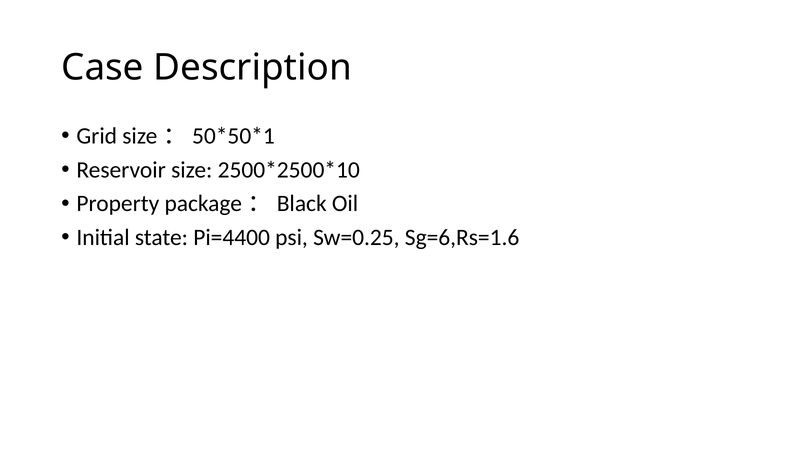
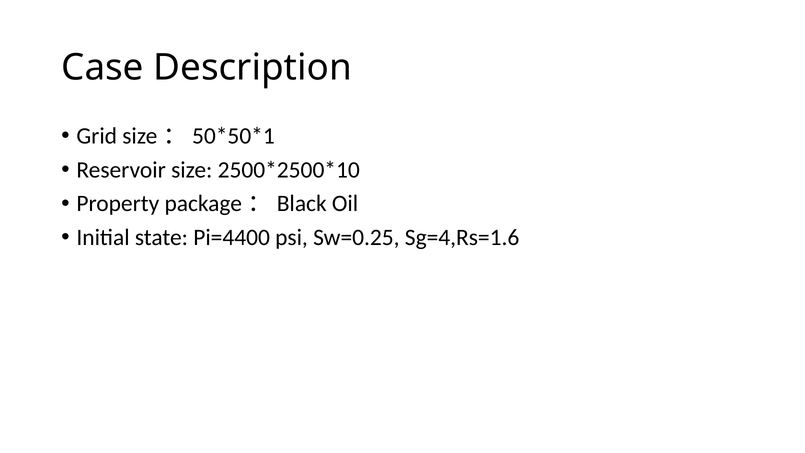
Sg=6,Rs=1.6: Sg=6,Rs=1.6 -> Sg=4,Rs=1.6 (462, 237)
